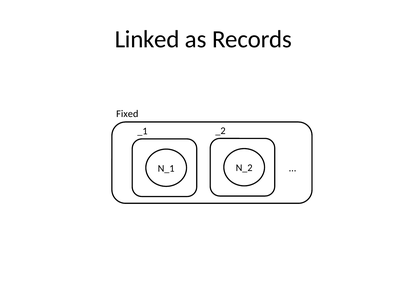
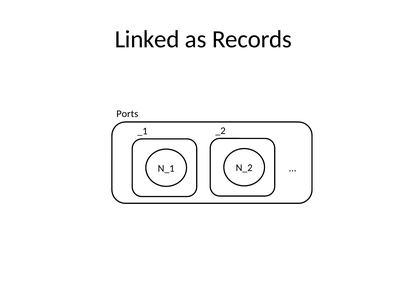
Fixed: Fixed -> Ports (127, 114)
